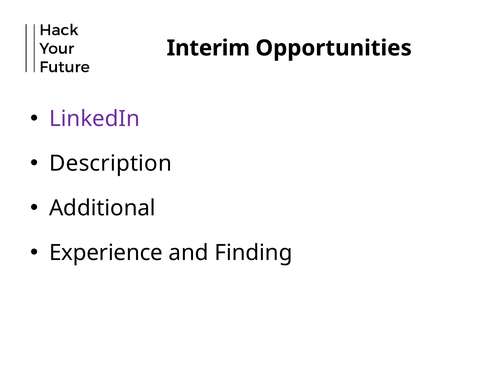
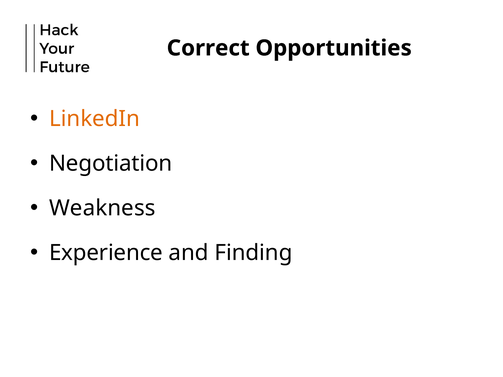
Interim: Interim -> Correct (208, 48)
LinkedIn colour: purple -> orange (95, 119)
Description: Description -> Negotiation (111, 164)
Additional: Additional -> Weakness (102, 208)
